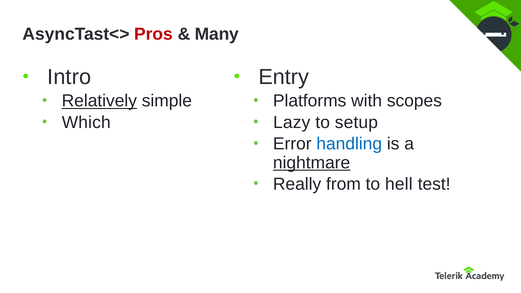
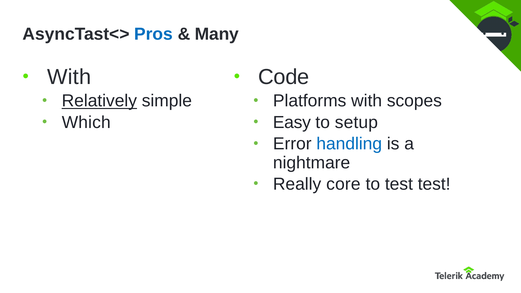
Pros colour: red -> blue (154, 34)
Intro: Intro -> With (69, 77)
Entry: Entry -> Code (284, 77)
Lazy: Lazy -> Easy (292, 122)
nightmare underline: present -> none (312, 163)
from: from -> core (343, 184)
to hell: hell -> test (399, 184)
